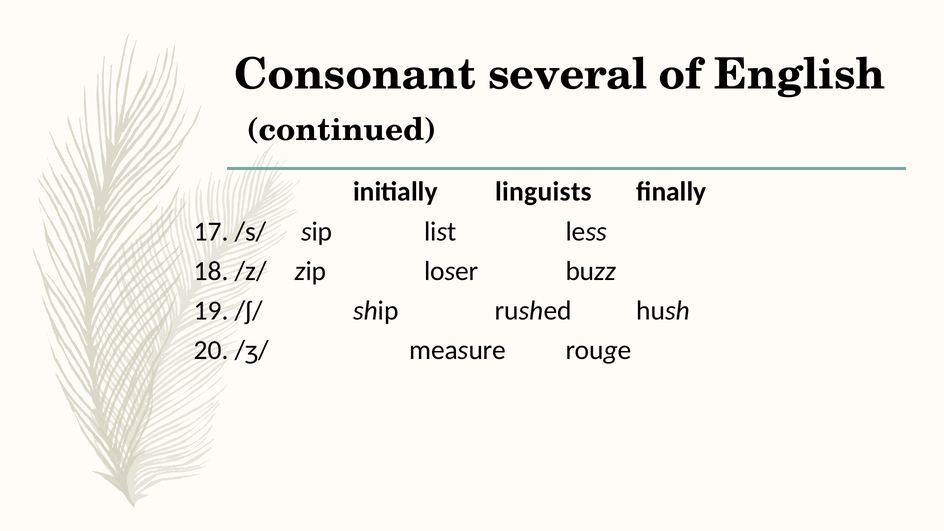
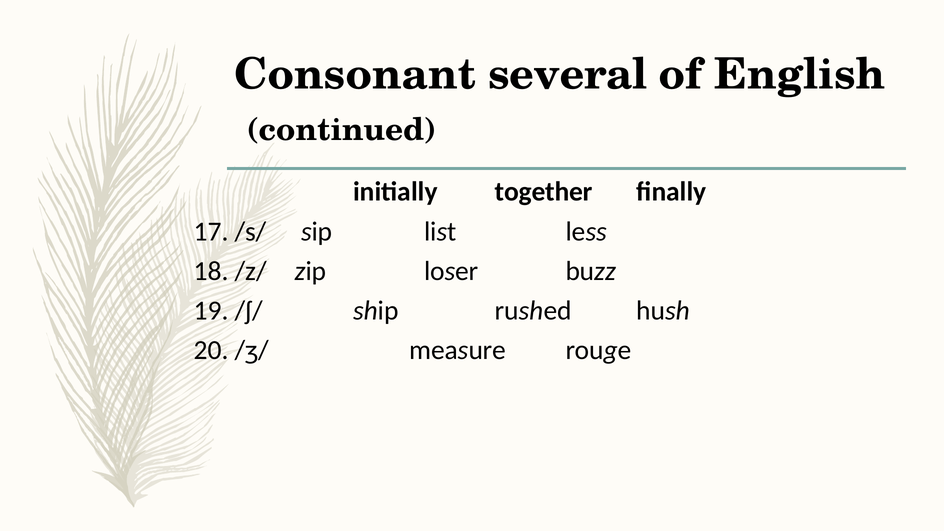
linguists: linguists -> together (544, 192)
